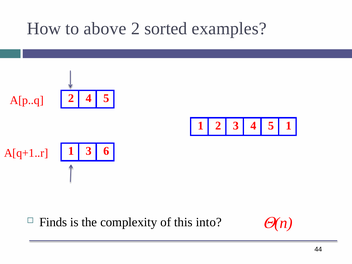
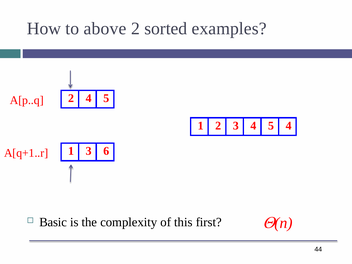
3 4 5 1: 1 -> 4 (289, 126)
Finds: Finds -> Basic (53, 222)
into: into -> first (209, 222)
